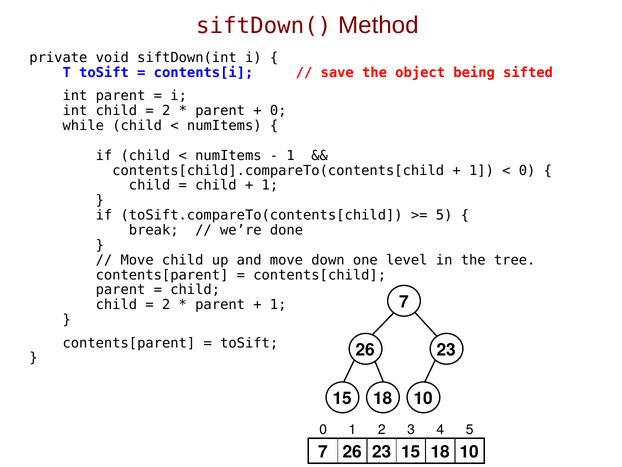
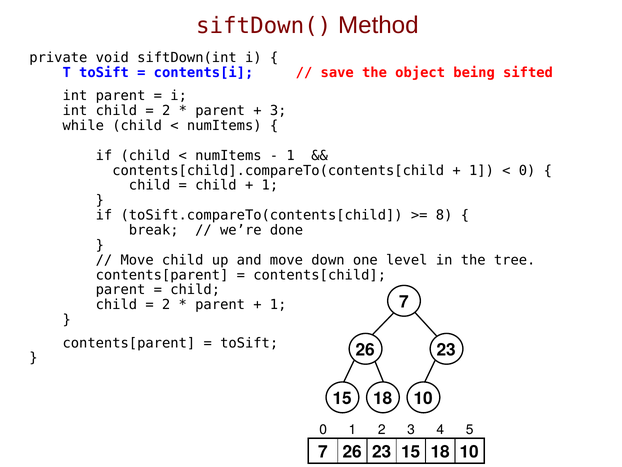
0: 0 -> 3 (278, 111)
5: 5 -> 8 (444, 215)
